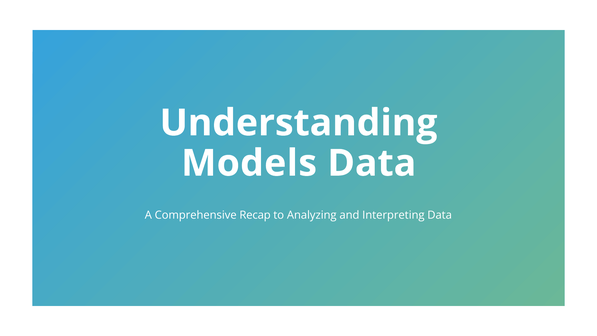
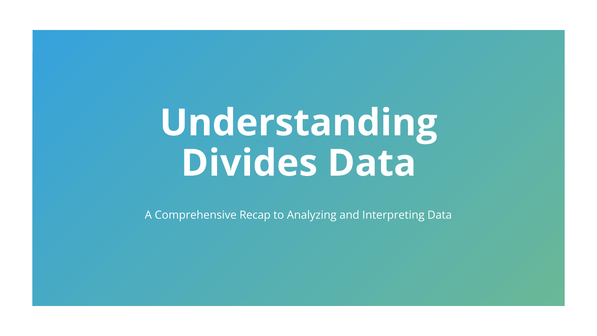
Models: Models -> Divides (249, 163)
